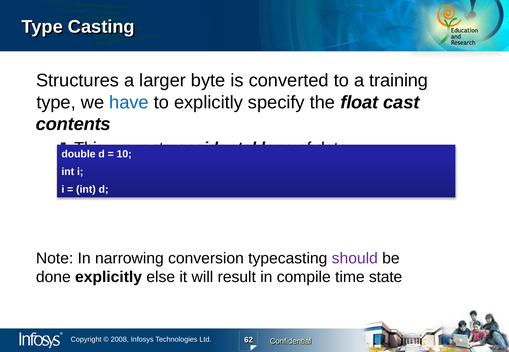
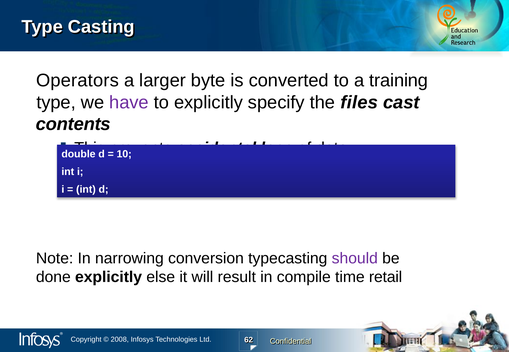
Structures: Structures -> Operators (77, 81)
have colour: blue -> purple (129, 102)
float: float -> files (359, 102)
state: state -> retail (386, 277)
